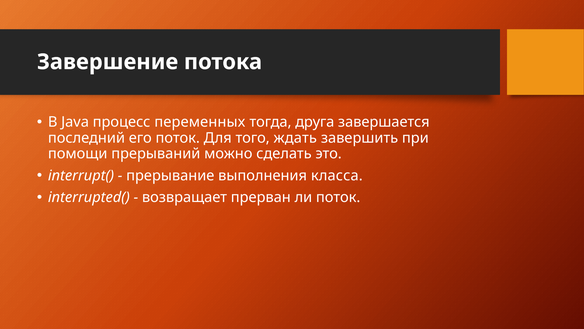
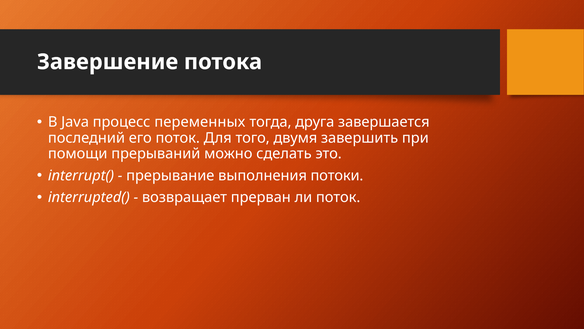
ждать: ждать -> двумя (295, 138)
класса: класса -> потоки (337, 175)
